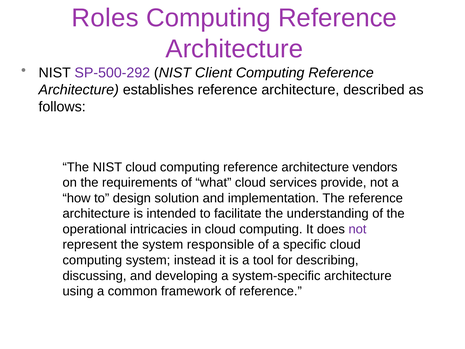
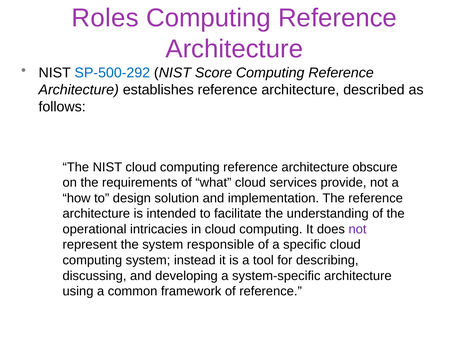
SP-500-292 colour: purple -> blue (112, 73)
Client: Client -> Score (214, 73)
vendors: vendors -> obscure (375, 167)
